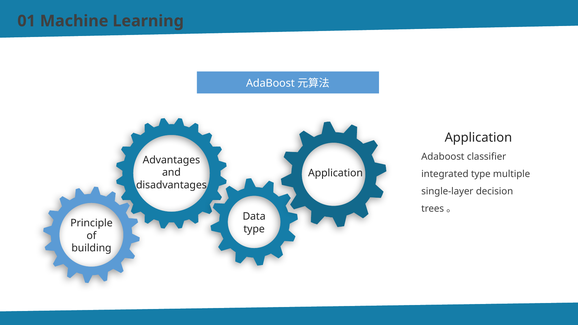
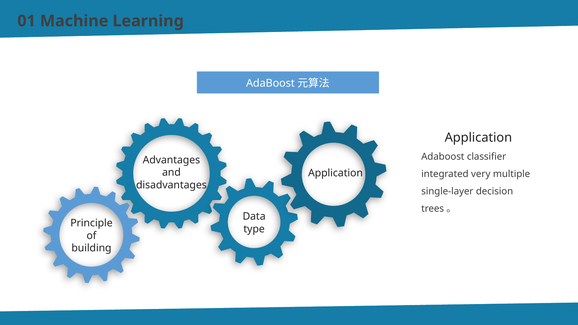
integrated type: type -> very (481, 174)
